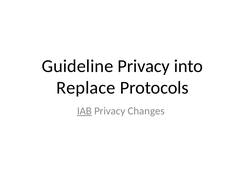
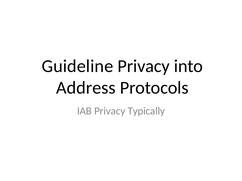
Replace: Replace -> Address (86, 88)
IAB underline: present -> none (84, 111)
Changes: Changes -> Typically (146, 111)
